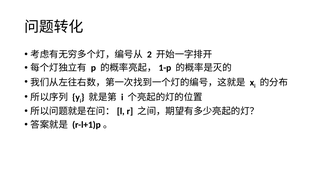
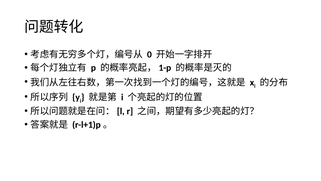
2: 2 -> 0 (149, 54)
